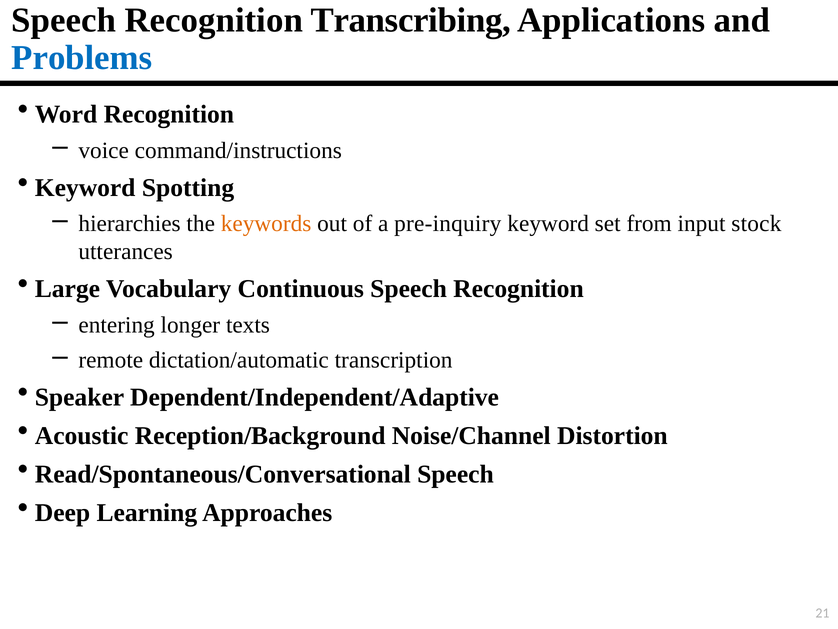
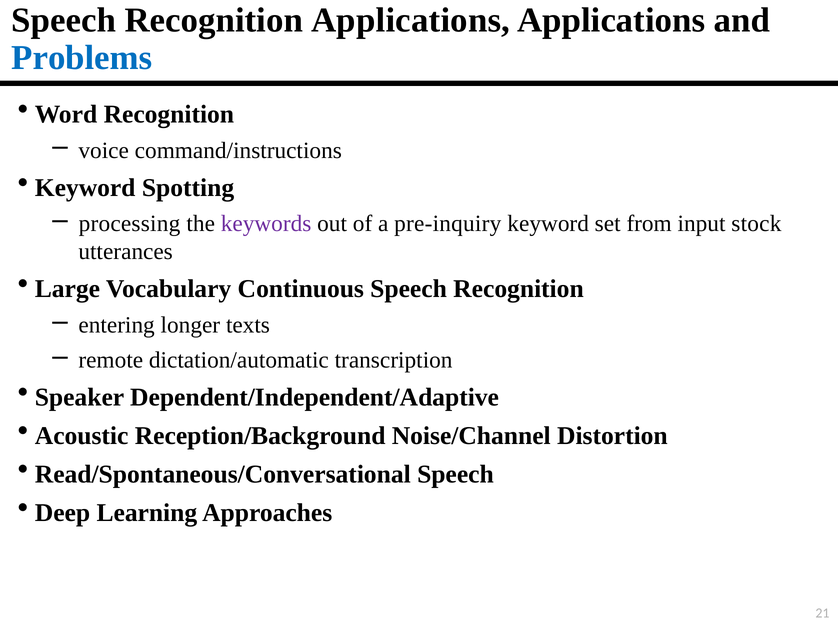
Recognition Transcribing: Transcribing -> Applications (411, 20)
hierarchies: hierarchies -> processing (129, 224)
keywords colour: orange -> purple (266, 224)
